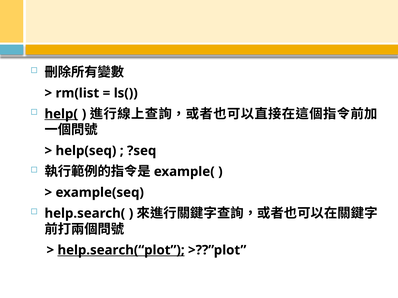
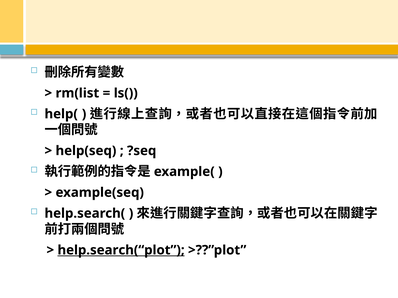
help( underline: present -> none (61, 114)
